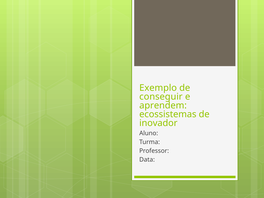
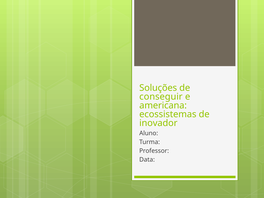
Exemplo: Exemplo -> Soluções (158, 88)
aprendem: aprendem -> americana (163, 105)
